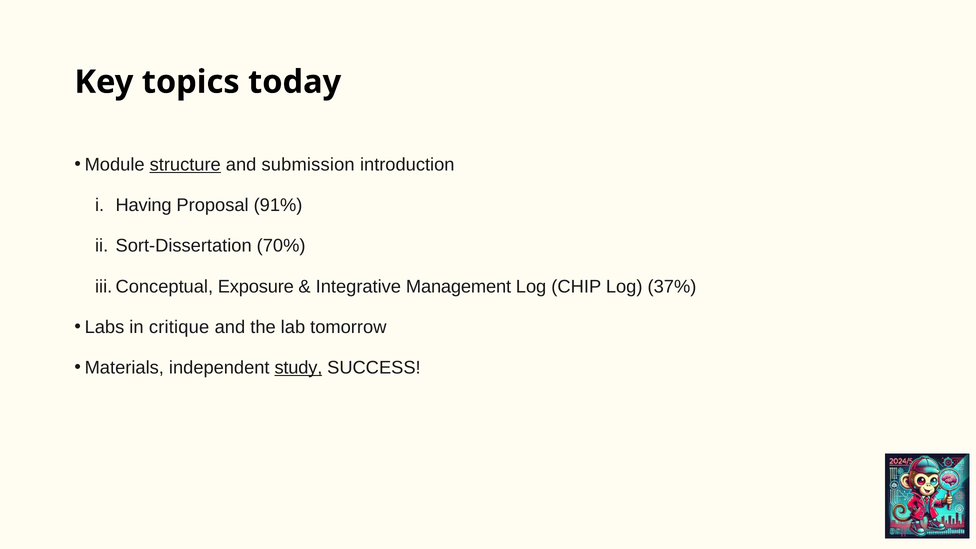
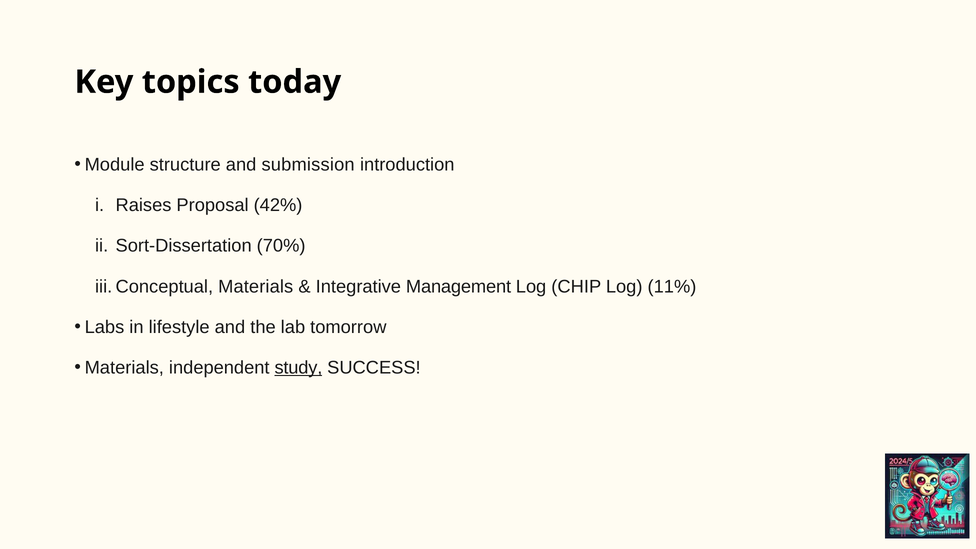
structure underline: present -> none (185, 165)
Having: Having -> Raises (144, 205)
91%: 91% -> 42% (278, 205)
Exposure: Exposure -> Materials (256, 286)
37%: 37% -> 11% (672, 286)
critique: critique -> lifestyle (179, 327)
